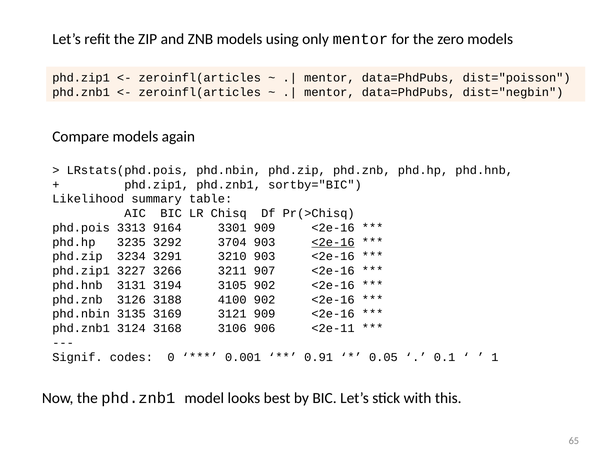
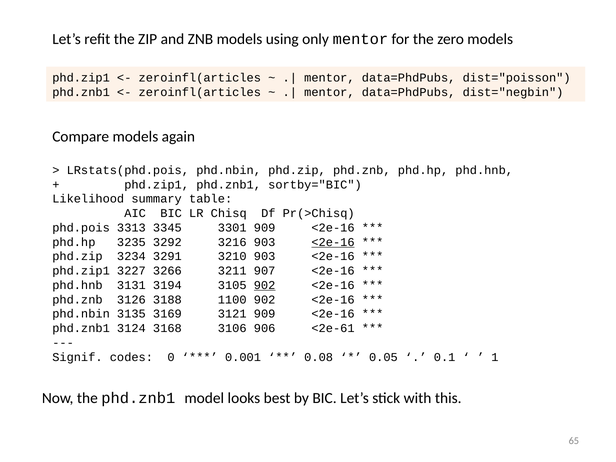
9164: 9164 -> 3345 (167, 228)
3704: 3704 -> 3216 (232, 242)
902 underline: none -> present (265, 285)
4100: 4100 -> 1100 (232, 300)
<2e-11: <2e-11 -> <2e-61 (333, 328)
0.91: 0.91 -> 0.08 (319, 357)
